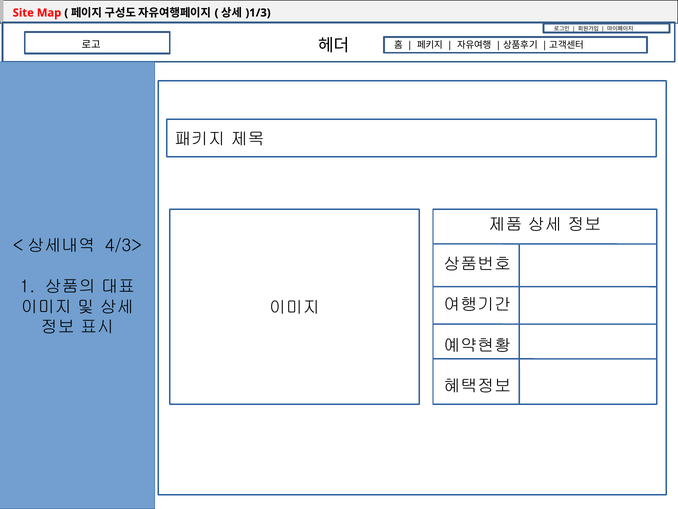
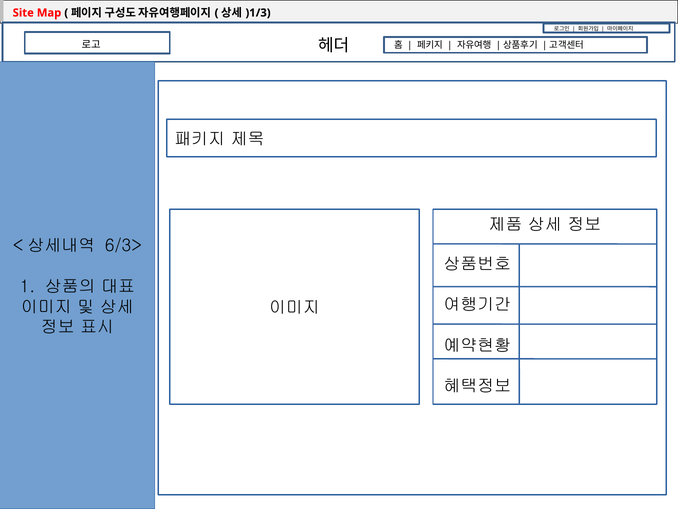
4/3>: 4/3> -> 6/3> (123, 246)
